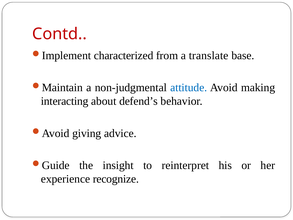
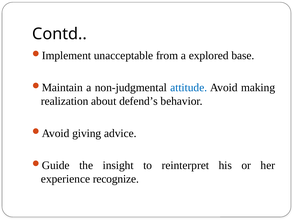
Contd colour: red -> black (60, 34)
characterized: characterized -> unacceptable (124, 55)
translate: translate -> explored (209, 55)
interacting: interacting -> realization (65, 101)
